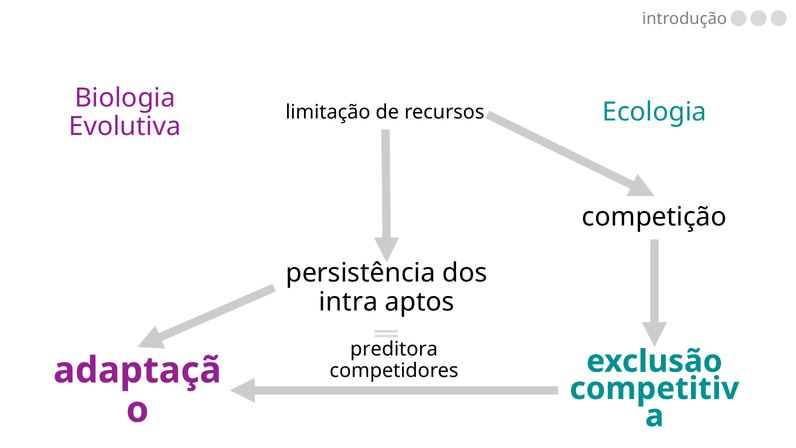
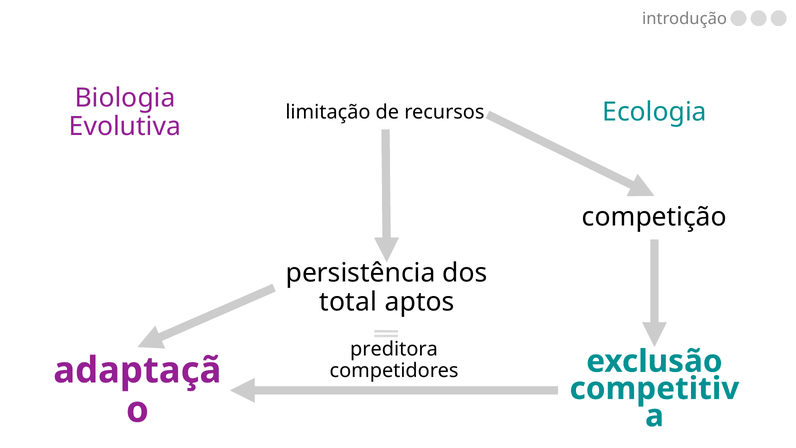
intra: intra -> total (348, 302)
